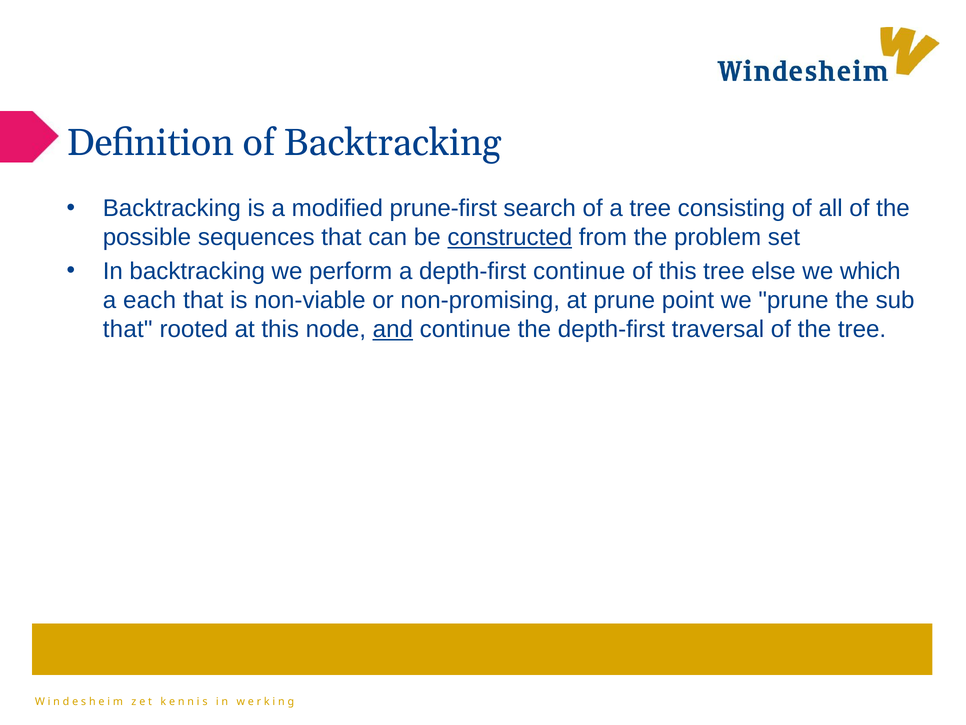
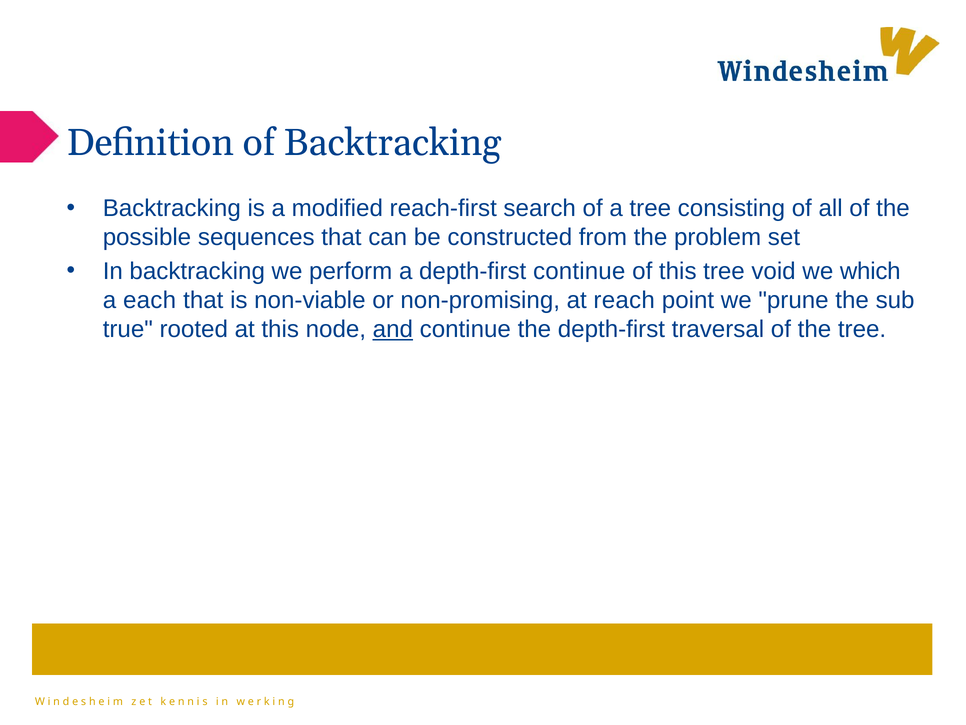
prune-first: prune-first -> reach-first (443, 208)
constructed underline: present -> none (510, 237)
else: else -> void (774, 271)
at prune: prune -> reach (624, 300)
that: that -> true (128, 329)
